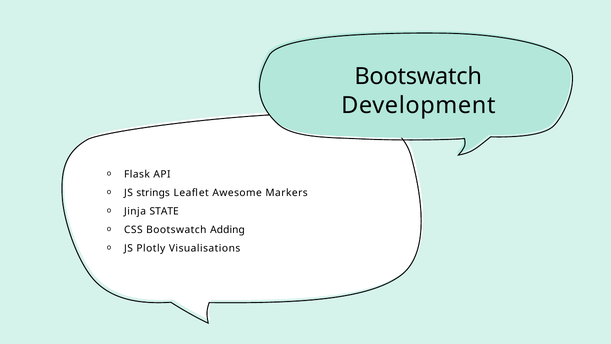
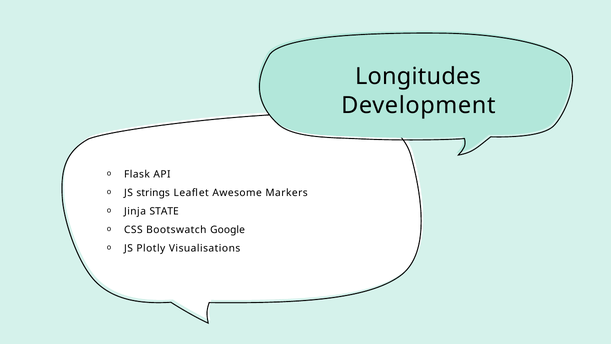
Bootswatch: Bootswatch -> Longitudes (418, 76)
Adding: Adding -> Google (228, 230)
